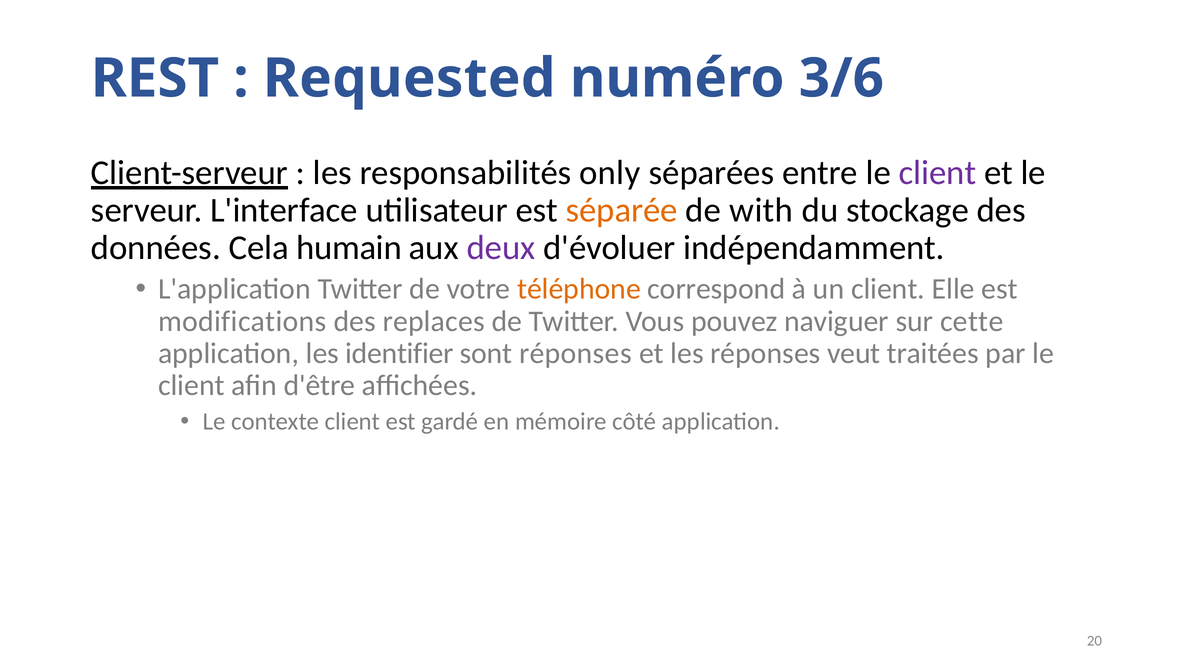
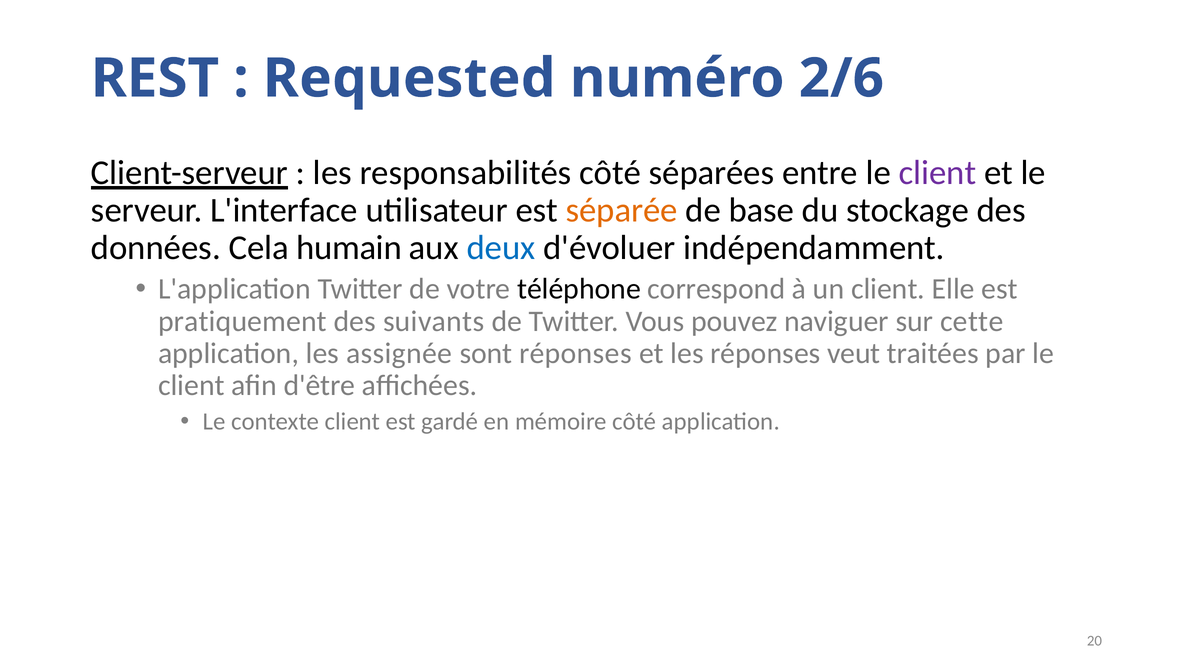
3/6: 3/6 -> 2/6 (841, 78)
responsabilités only: only -> côté (610, 173)
with: with -> base (761, 210)
deux colour: purple -> blue (501, 248)
téléphone colour: orange -> black (579, 289)
modifications: modifications -> pratiquement (242, 321)
replaces: replaces -> suivants (434, 321)
identifier: identifier -> assignée (399, 353)
